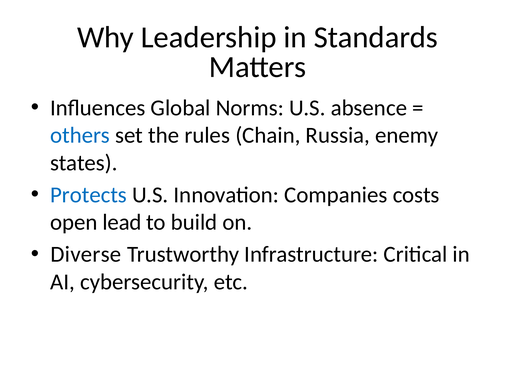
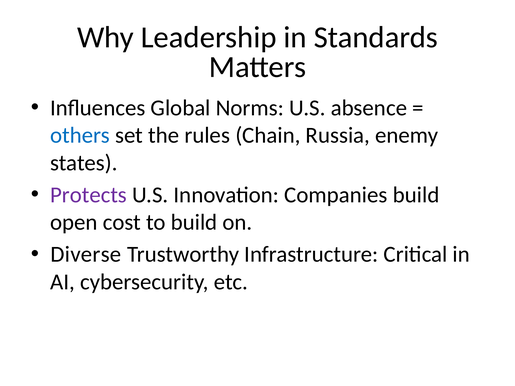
Protects colour: blue -> purple (89, 195)
Companies costs: costs -> build (416, 195)
lead: lead -> cost (122, 223)
